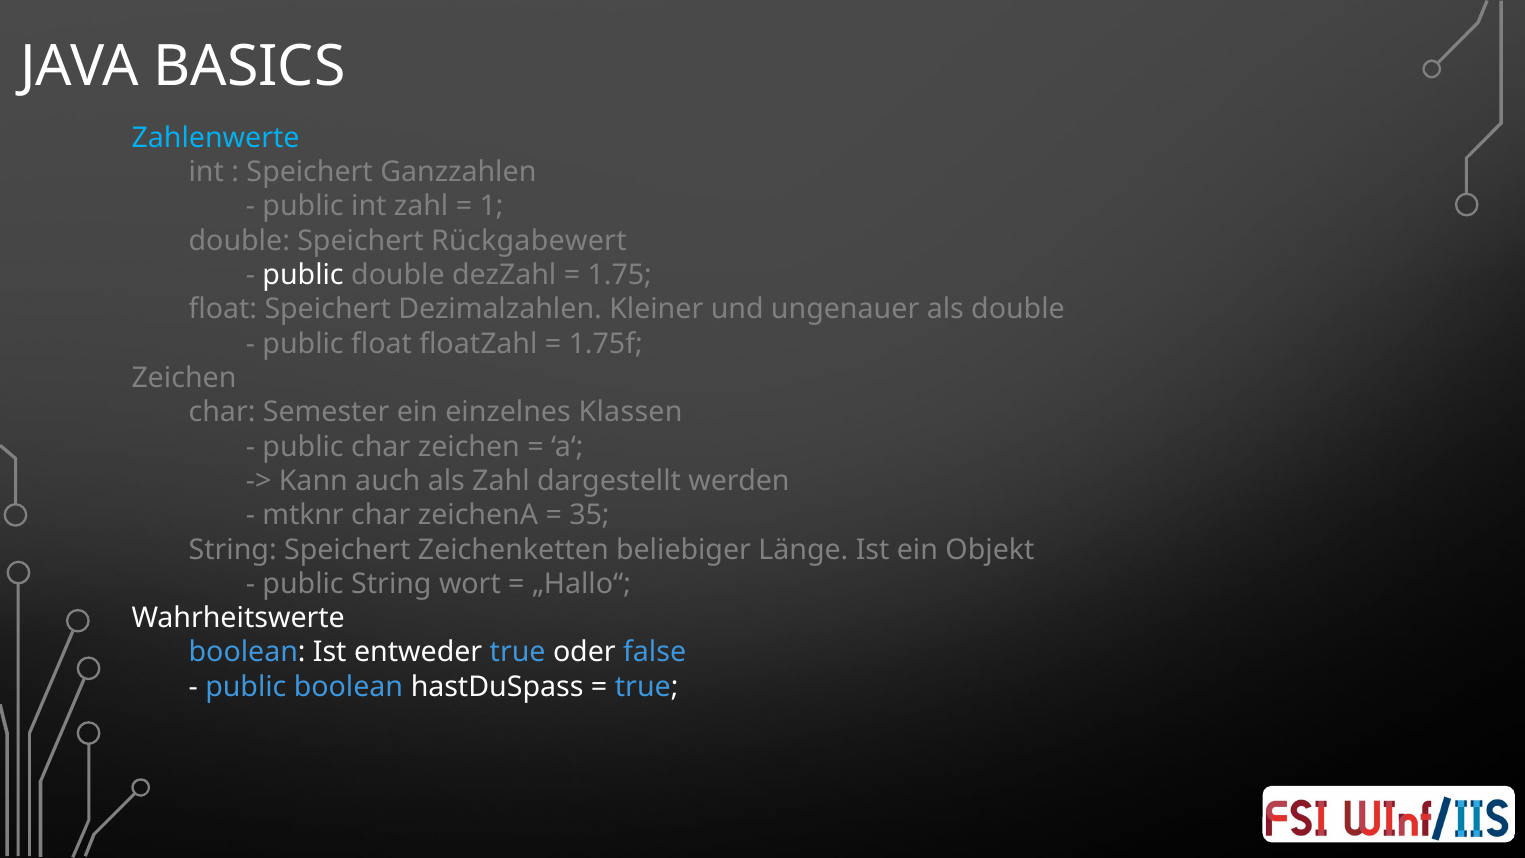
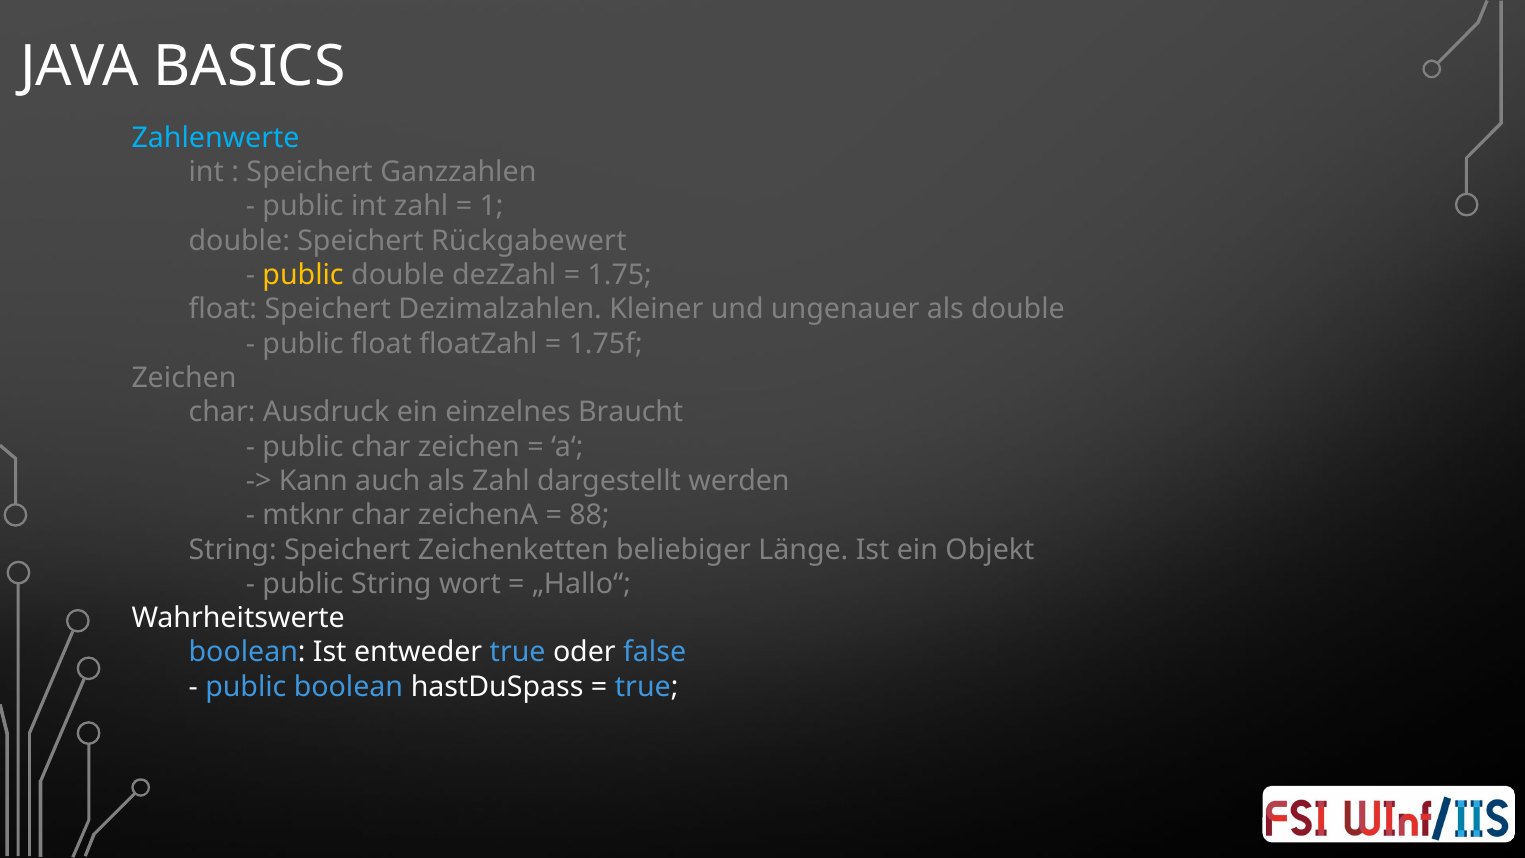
public colour: white -> yellow (303, 275)
Semester: Semester -> Ausdruck (326, 412)
Klassen: Klassen -> Braucht (631, 412)
35: 35 -> 88 (590, 515)
